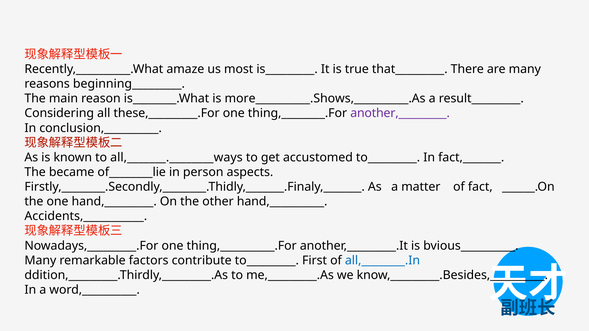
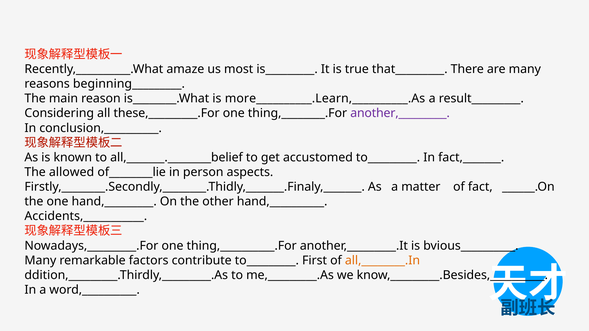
more__________.Shows,__________.As: more__________.Shows,__________.As -> more__________.Learn,__________.As (325, 99)
all,_______.________ways: all,_______.________ways -> all,_______.________belief (176, 158)
became: became -> allowed (72, 172)
all,________.In colour: blue -> orange (382, 261)
